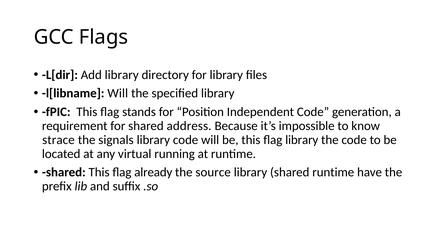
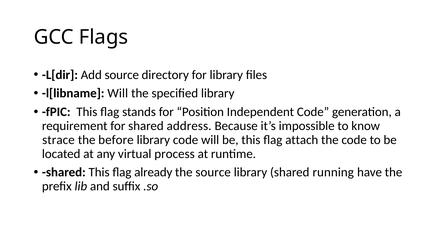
Add library: library -> source (122, 75)
signals: signals -> before (116, 140)
flag library: library -> attach (302, 140)
running: running -> process (175, 154)
shared runtime: runtime -> running (333, 172)
